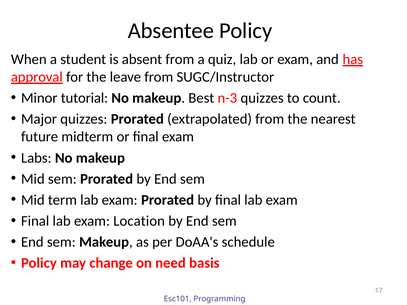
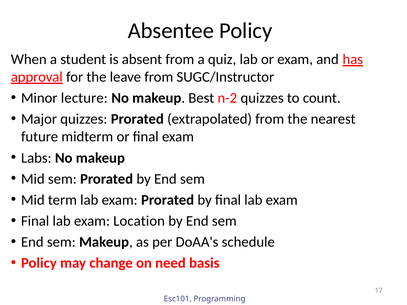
tutorial: tutorial -> lecture (84, 98)
n-3: n-3 -> n-2 (227, 98)
